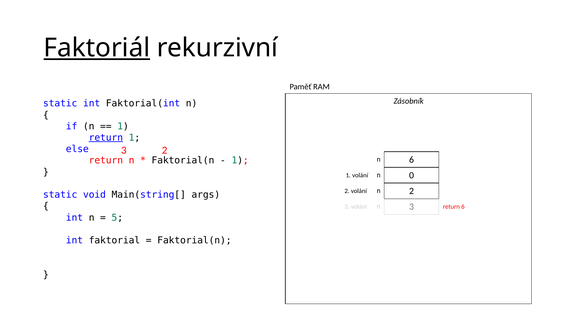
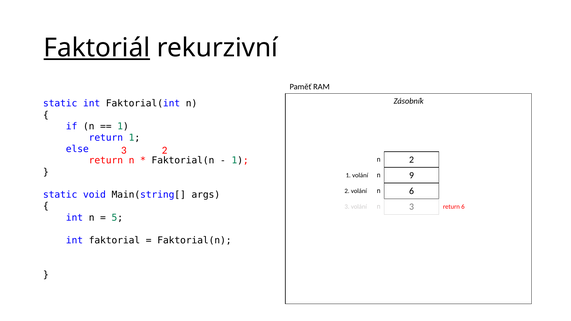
return underline: present -> none (106, 138)
n 6: 6 -> 2 (412, 160)
0: 0 -> 9 (412, 176)
n 2: 2 -> 6 (412, 191)
